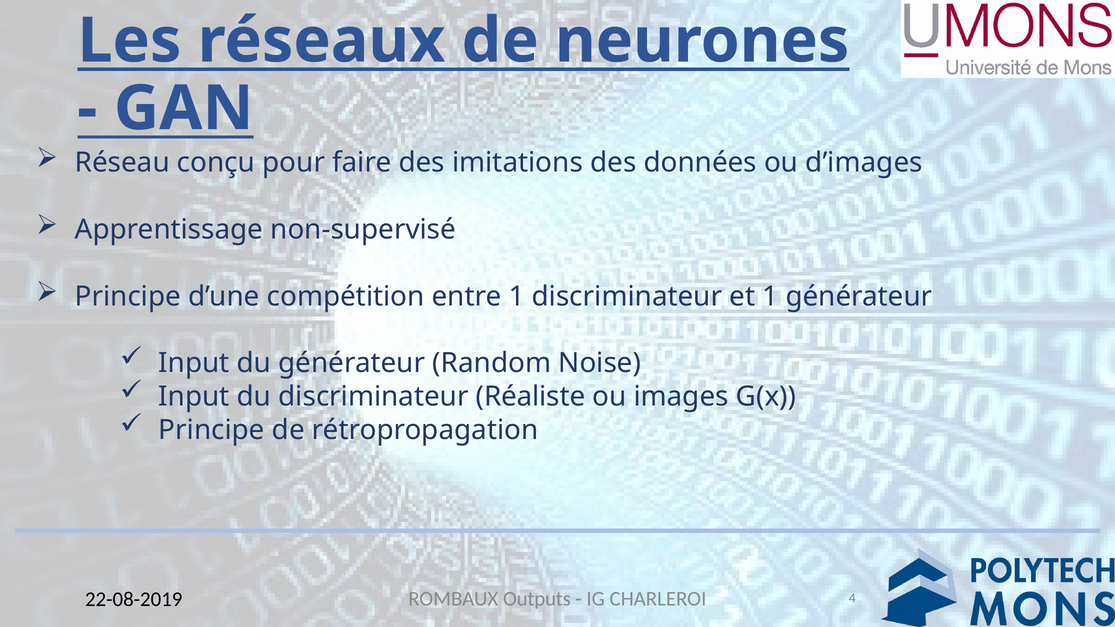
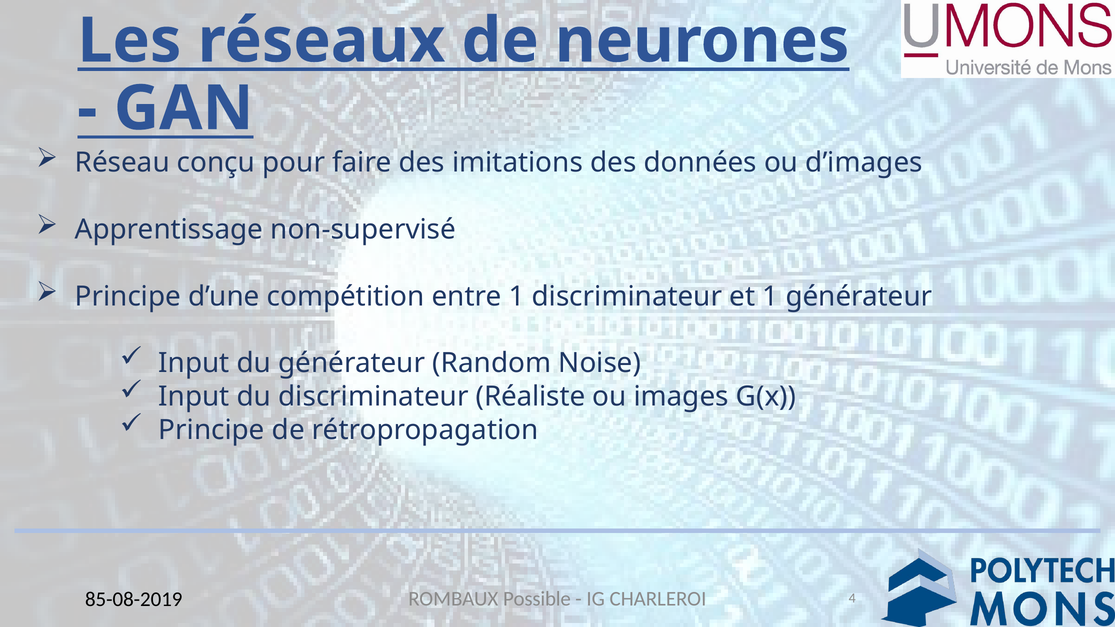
Outputs: Outputs -> Possible (537, 599)
22-08-2019: 22-08-2019 -> 85-08-2019 (134, 599)
